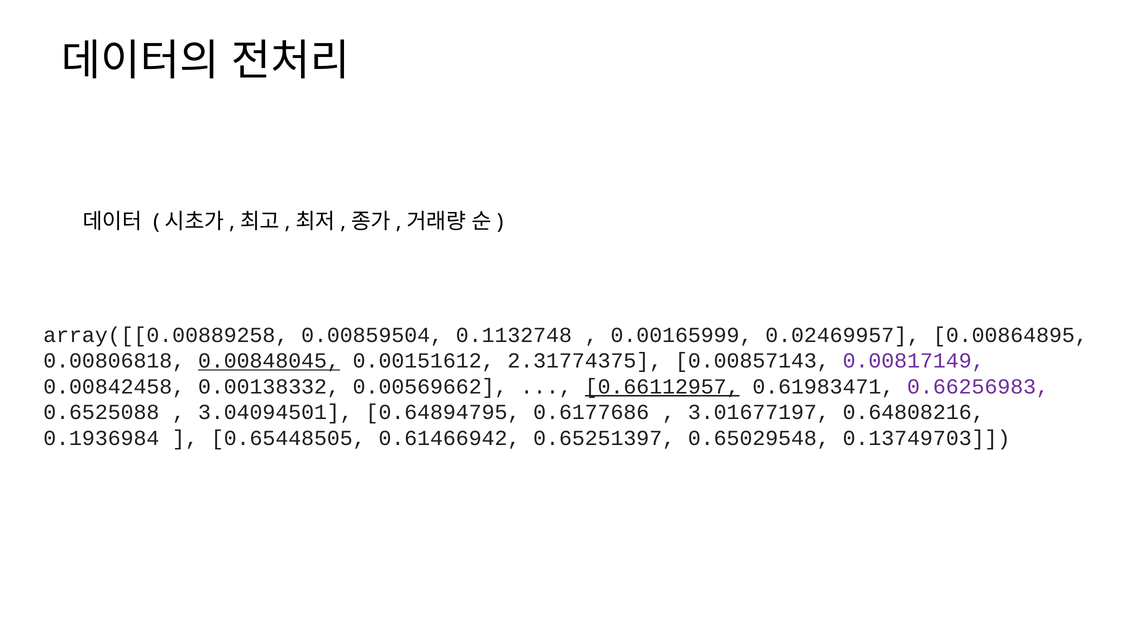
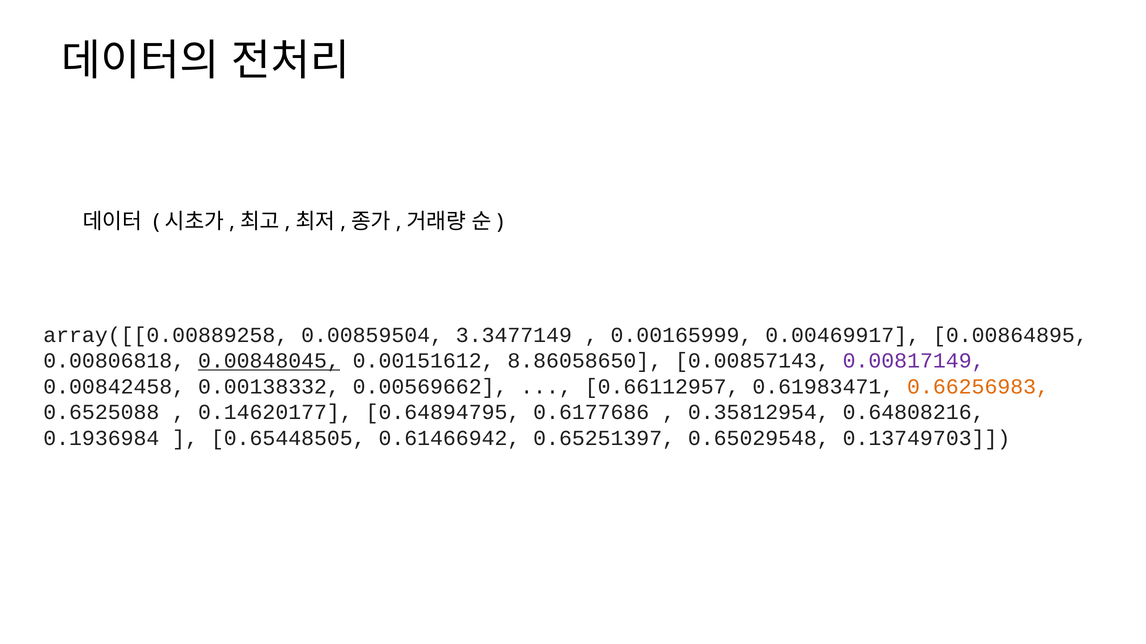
0.1132748: 0.1132748 -> 3.3477149 (514, 335)
0.02469957: 0.02469957 -> 0.00469917 (843, 335)
2.31774375: 2.31774375 -> 8.86058650 (585, 361)
0.66112957 underline: present -> none (662, 387)
0.66256983 colour: purple -> orange (978, 387)
3.04094501: 3.04094501 -> 0.14620177 (275, 413)
3.01677197: 3.01677197 -> 0.35812954 (759, 413)
